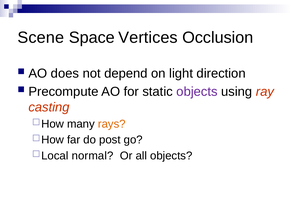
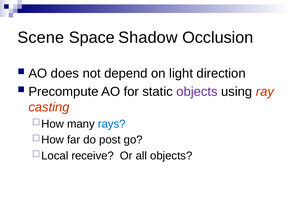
Vertices: Vertices -> Shadow (148, 38)
rays colour: orange -> blue (112, 124)
normal: normal -> receive (93, 156)
